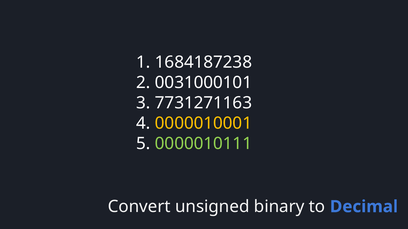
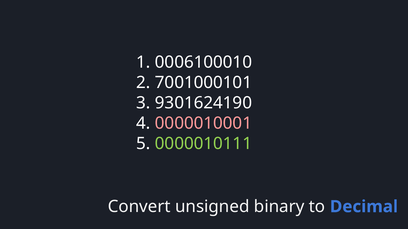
1684187238: 1684187238 -> 0006100010 (204, 62)
0031000101: 0031000101 -> 7001000101 (204, 83)
7731271163: 7731271163 -> 9301624190 (204, 103)
0000010001 colour: yellow -> pink (204, 123)
